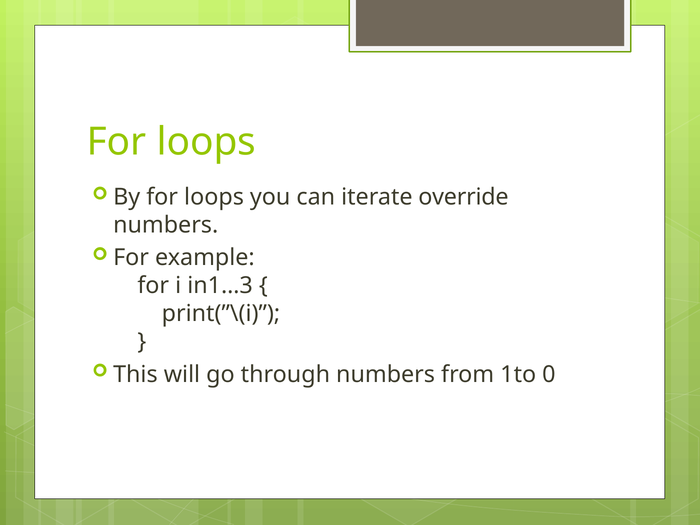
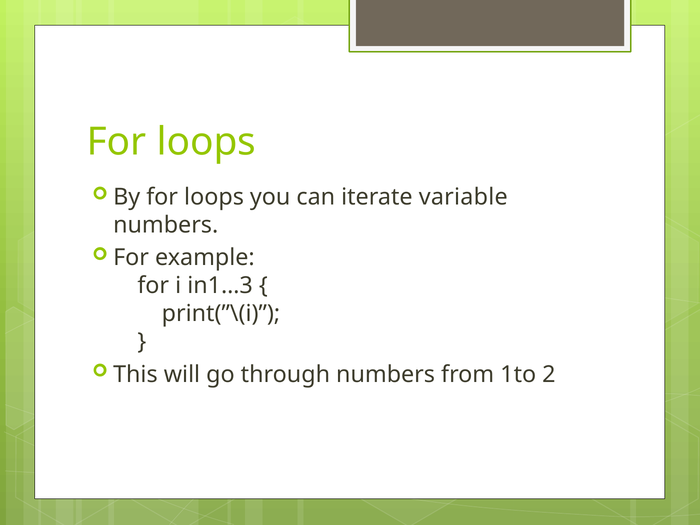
override: override -> variable (463, 197)
0: 0 -> 2 (549, 374)
